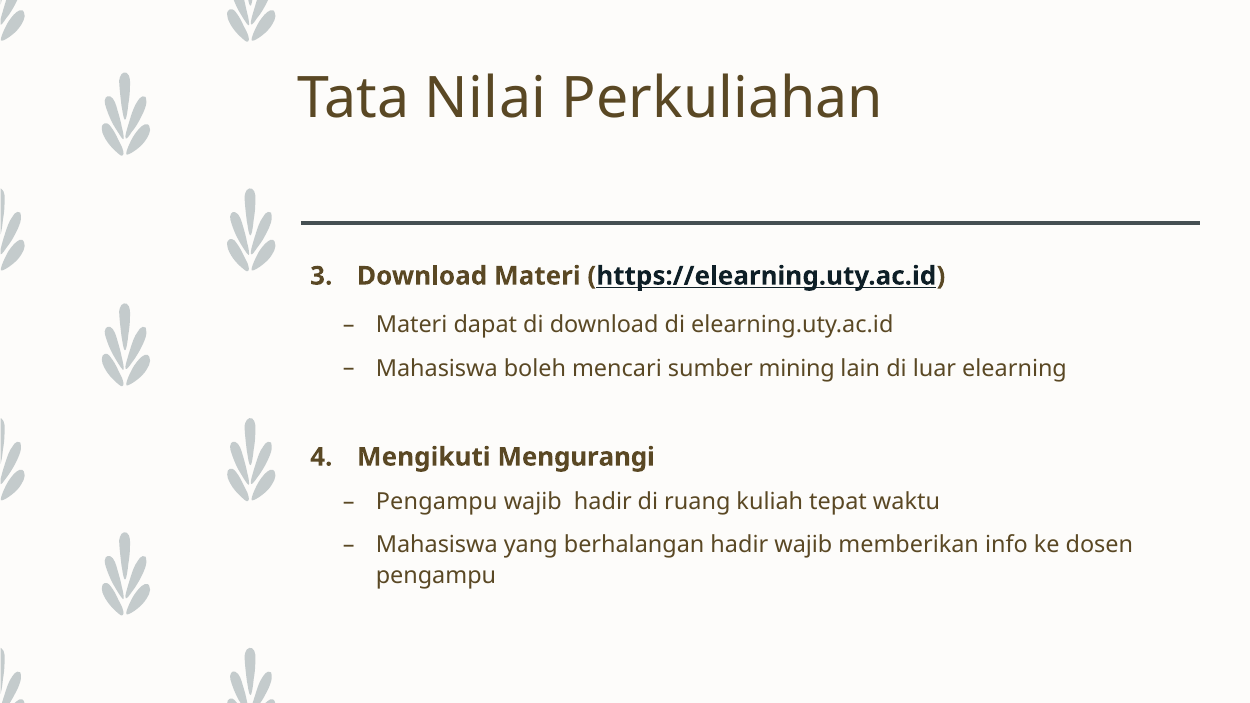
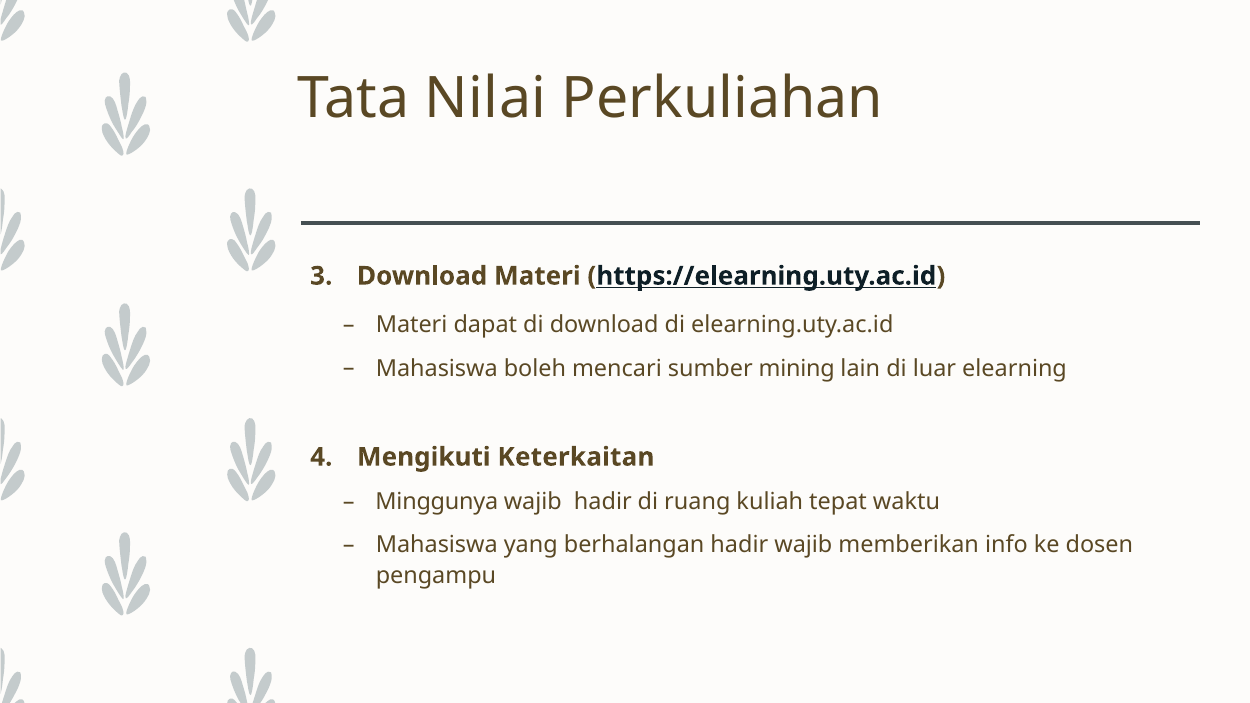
Mengurangi: Mengurangi -> Keterkaitan (576, 457)
Pengampu: Pengampu -> Minggunya (437, 502)
